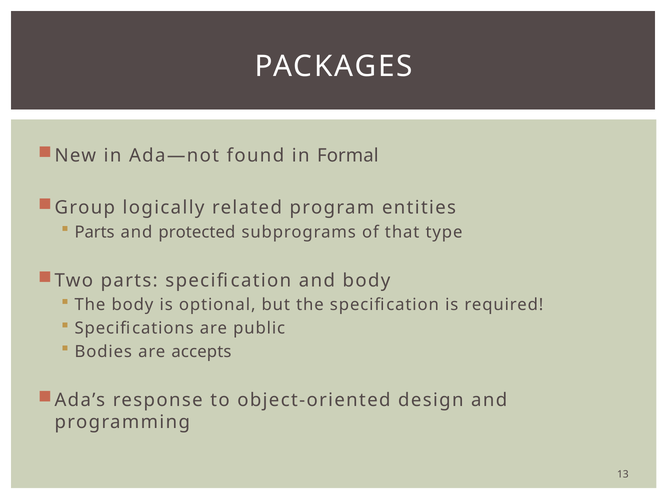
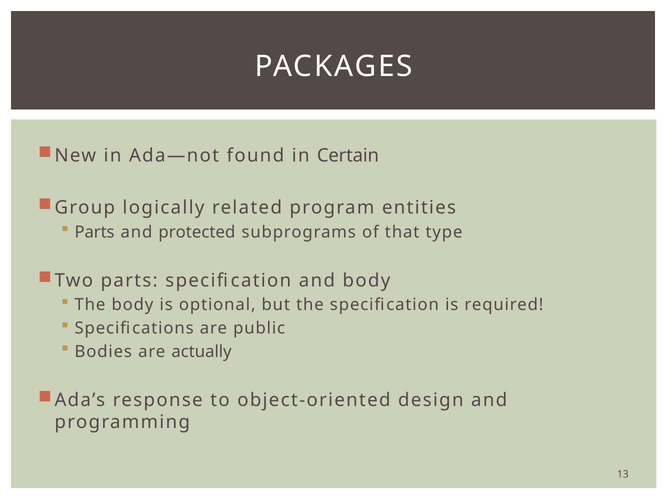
Formal: Formal -> Certain (348, 156)
accepts: accepts -> actually (202, 352)
